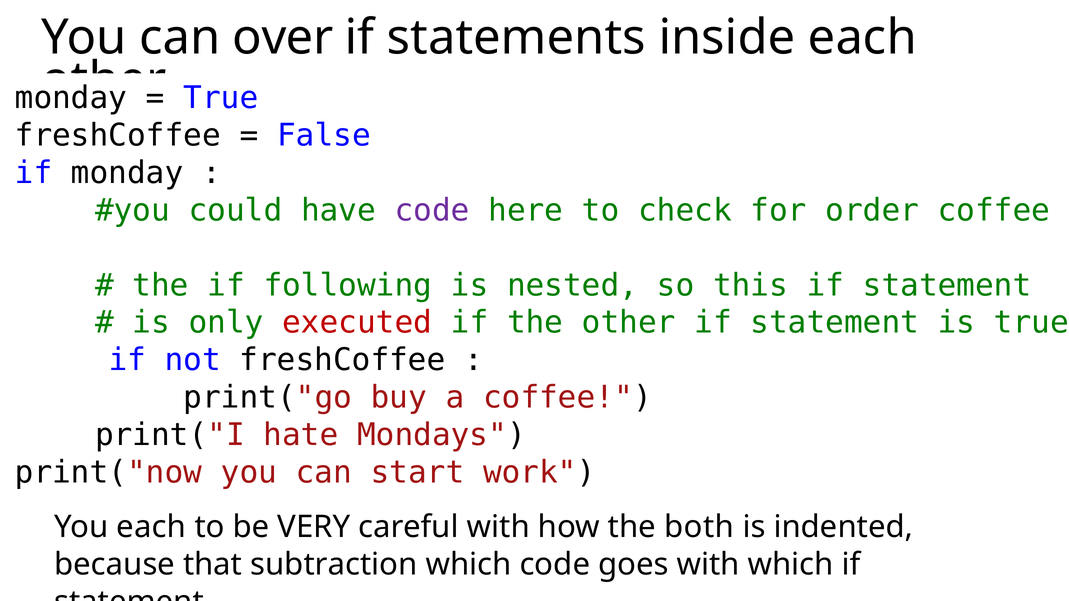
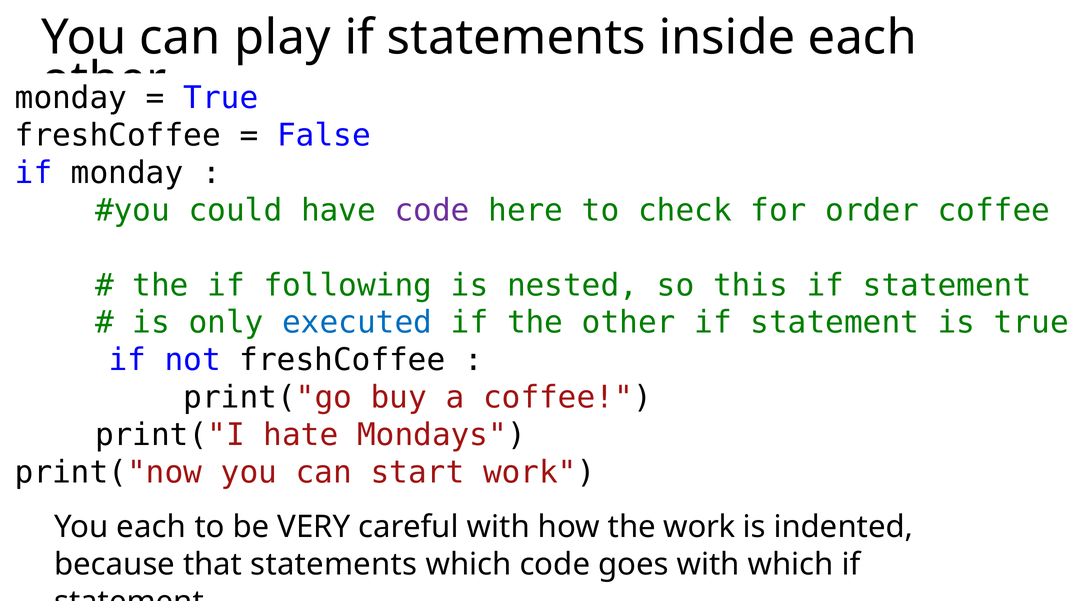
over: over -> play (282, 38)
executed colour: red -> blue (357, 323)
the both: both -> work (699, 527)
that subtraction: subtraction -> statements (334, 565)
